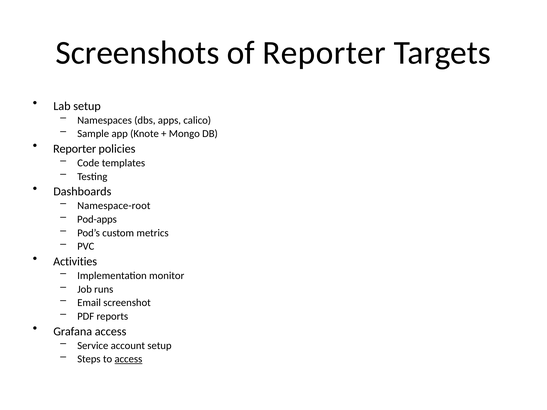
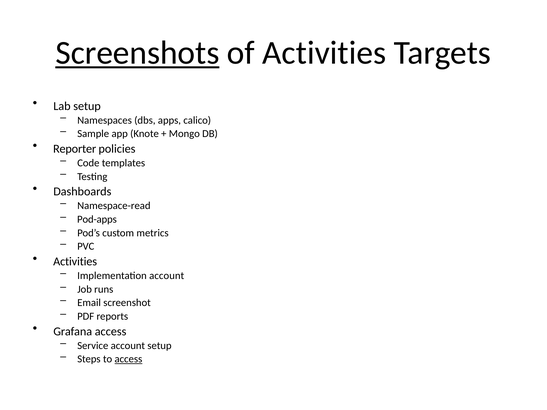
Screenshots underline: none -> present (137, 53)
of Reporter: Reporter -> Activities (324, 53)
Namespace-root: Namespace-root -> Namespace-read (114, 206)
Implementation monitor: monitor -> account (167, 276)
